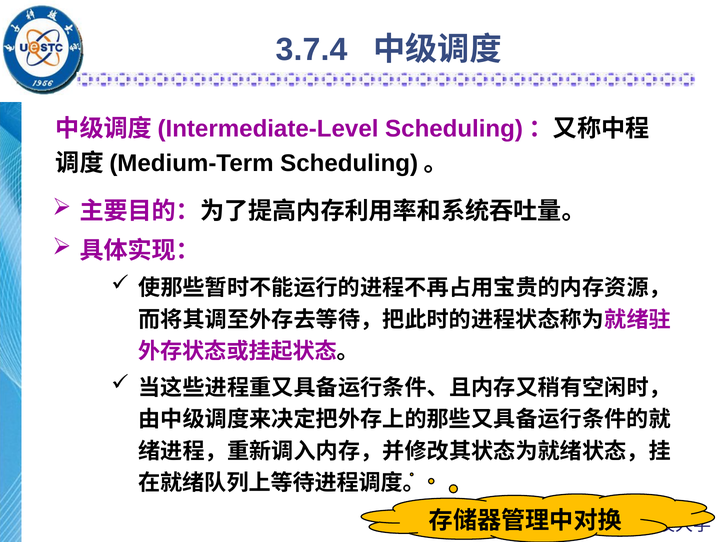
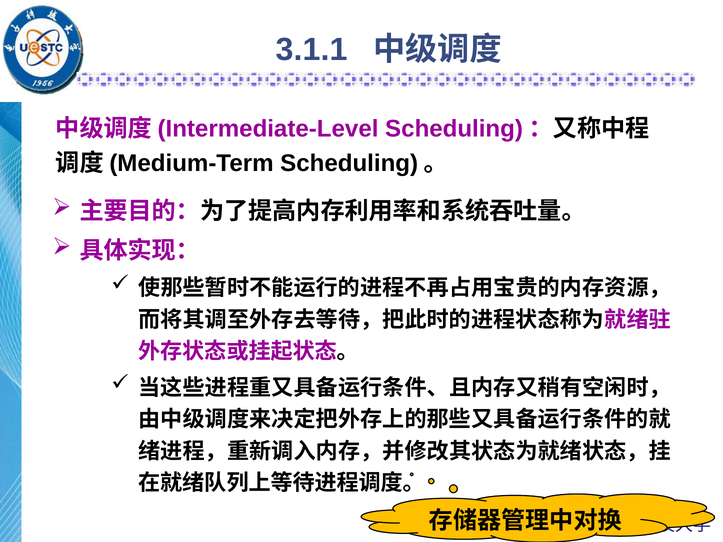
3.7.4: 3.7.4 -> 3.1.1 (312, 50)
